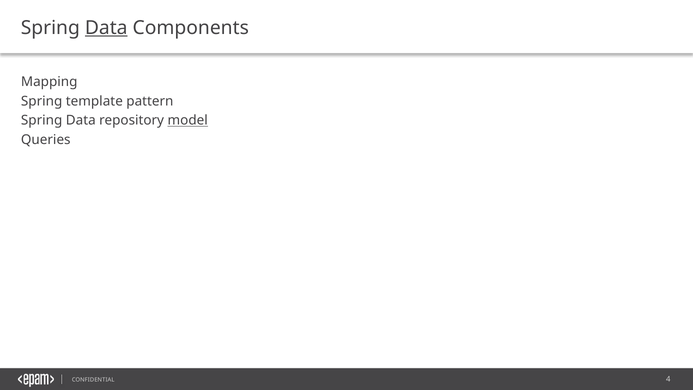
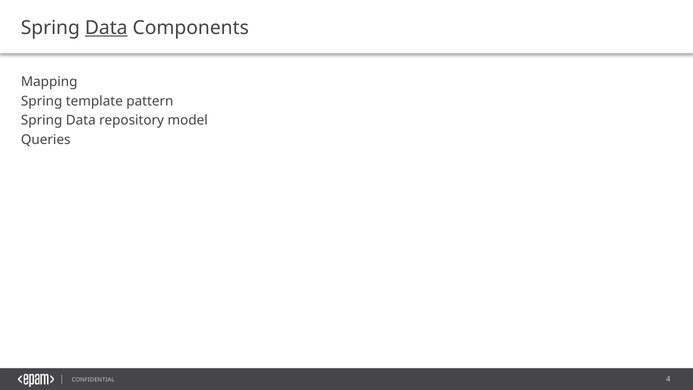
model underline: present -> none (188, 120)
